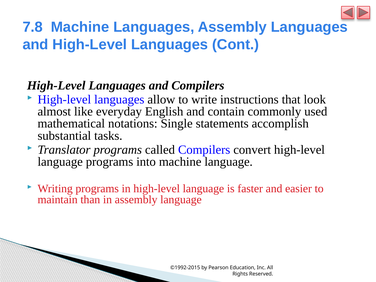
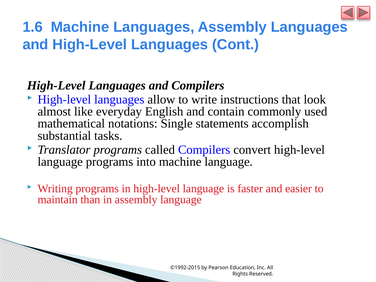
7.8: 7.8 -> 1.6 (33, 27)
